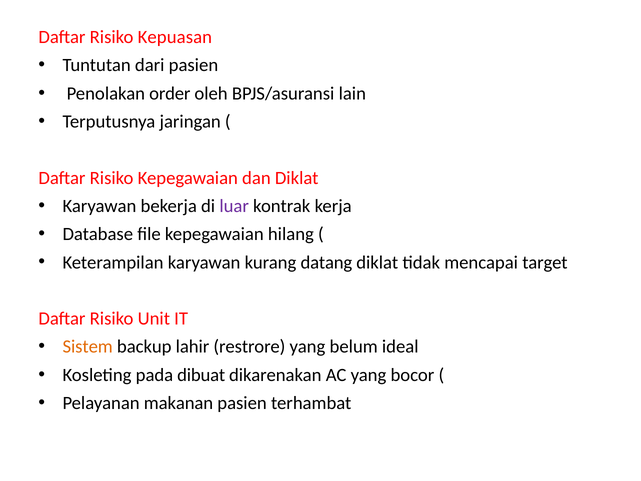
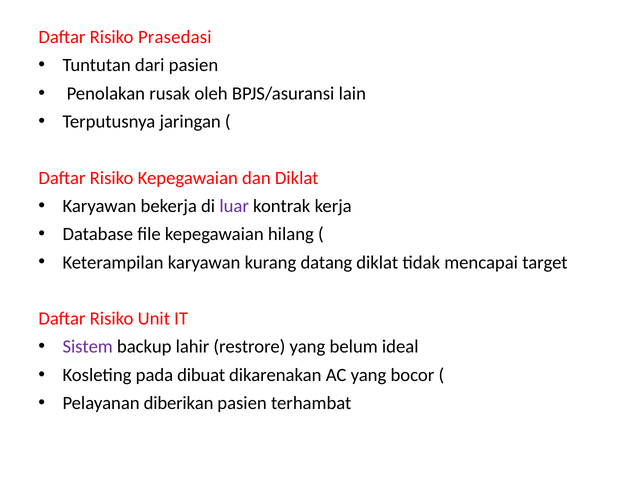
Kepuasan: Kepuasan -> Prasedasi (175, 37)
order: order -> rusak (170, 93)
Sistem colour: orange -> purple (88, 347)
makanan: makanan -> diberikan (179, 403)
